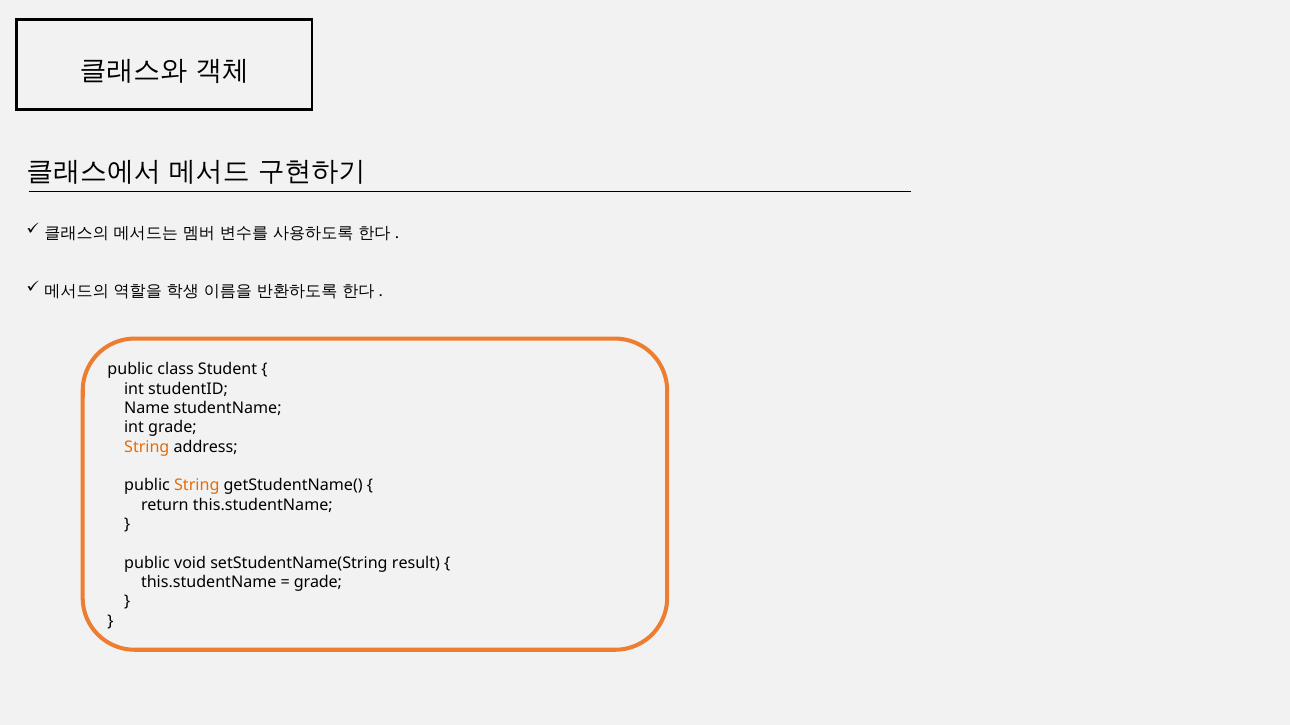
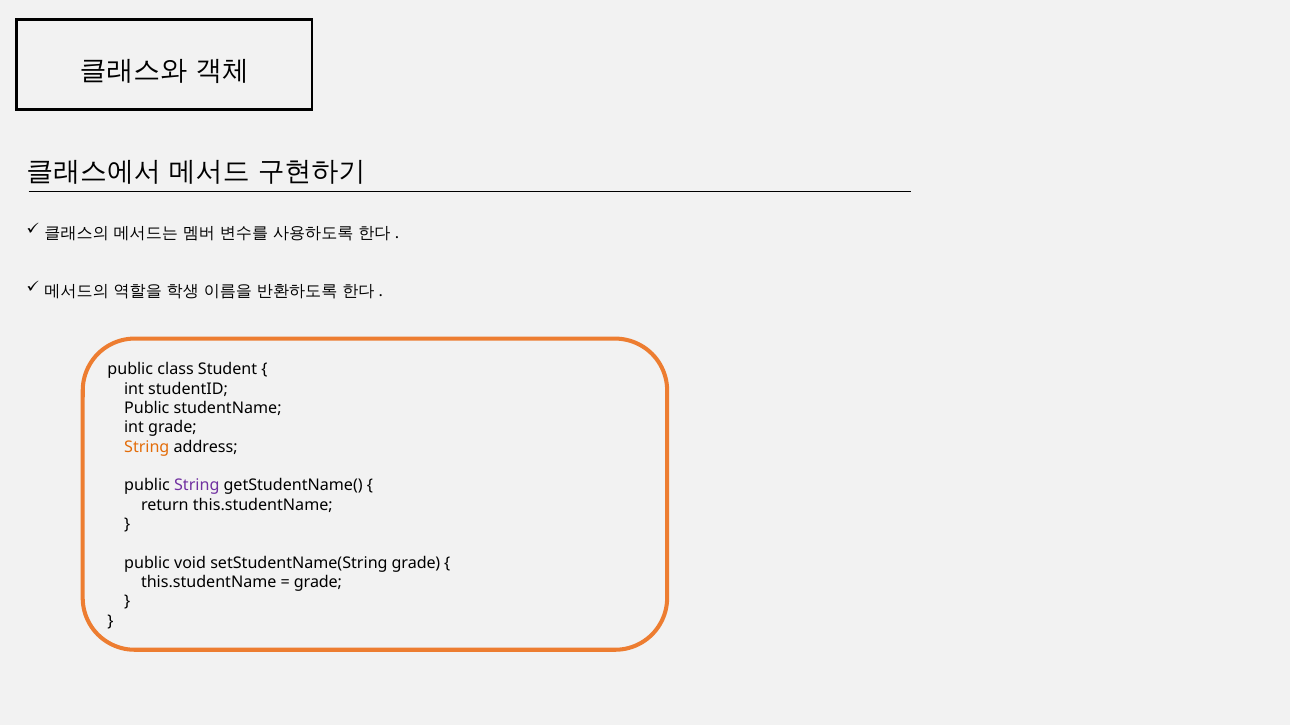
Name: Name -> Public (147, 409)
String colour: orange -> purple (197, 486)
setStudentName(String result: result -> grade (416, 563)
